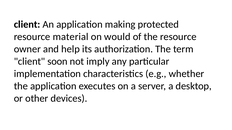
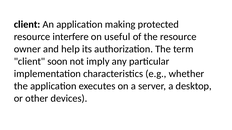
material: material -> interfere (71, 37)
would: would -> useful (117, 37)
